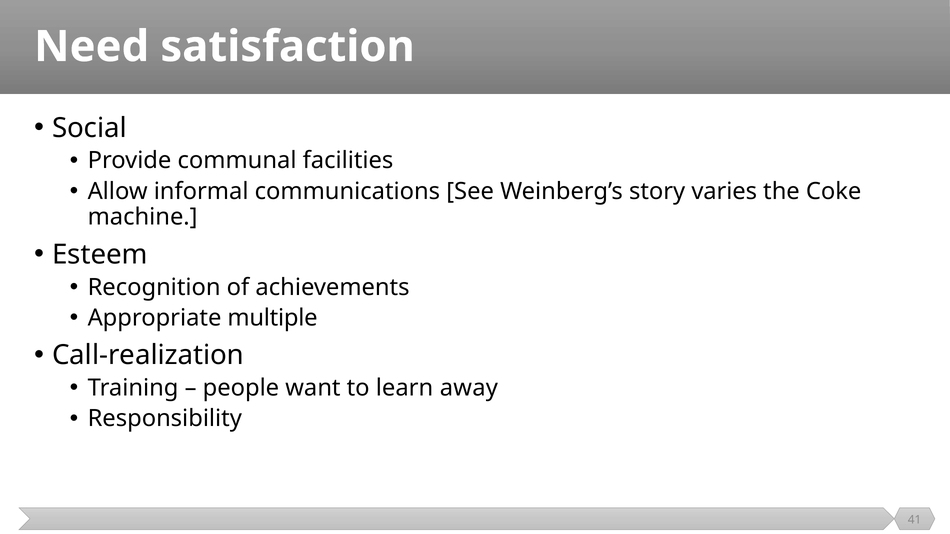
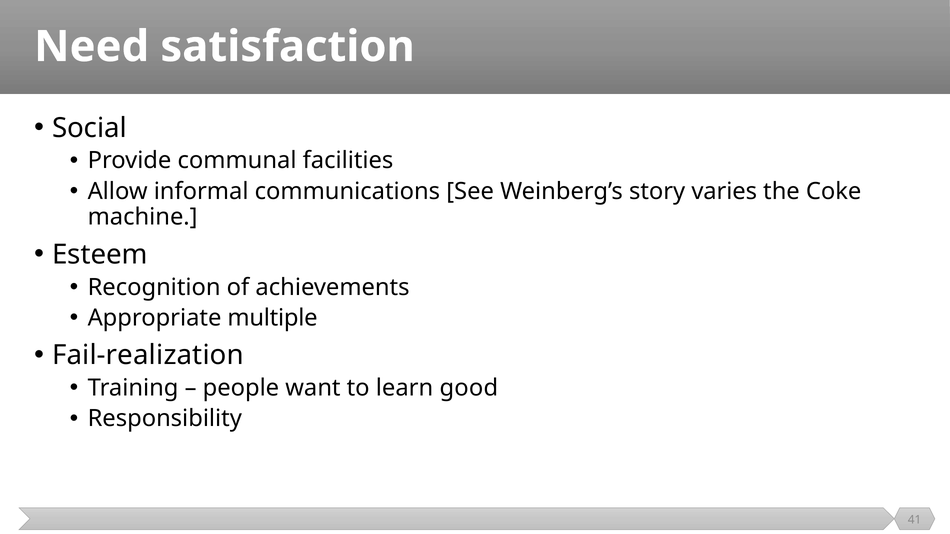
Call-realization: Call-realization -> Fail-realization (148, 356)
away: away -> good (469, 388)
